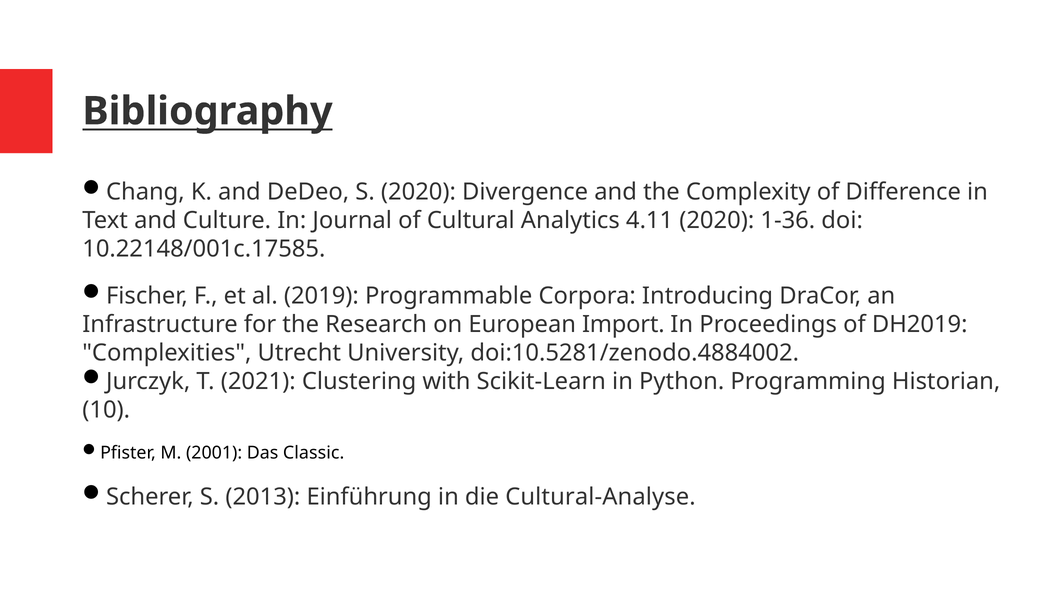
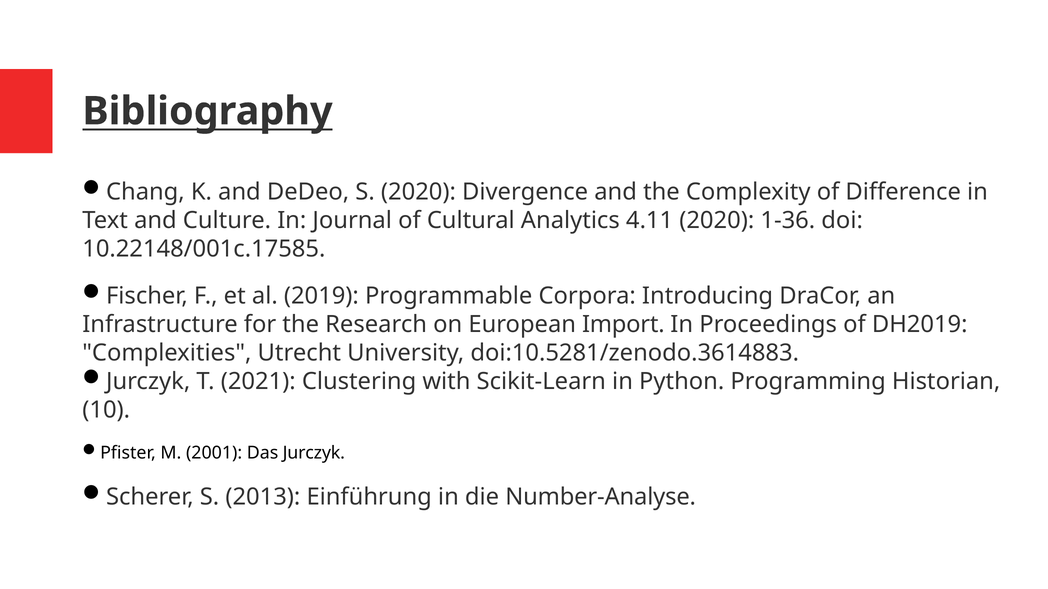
doi:10.5281/zenodo.4884002: doi:10.5281/zenodo.4884002 -> doi:10.5281/zenodo.3614883 (635, 353)
Das Classic: Classic -> Jurczyk (314, 453)
Cultural-Analyse: Cultural-Analyse -> Number-Analyse (601, 497)
